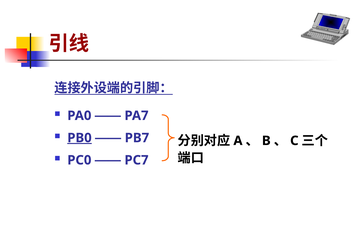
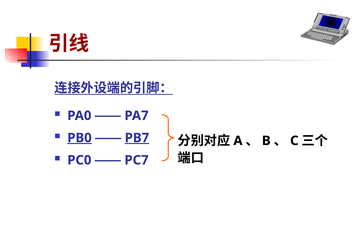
PB7 underline: none -> present (137, 138)
